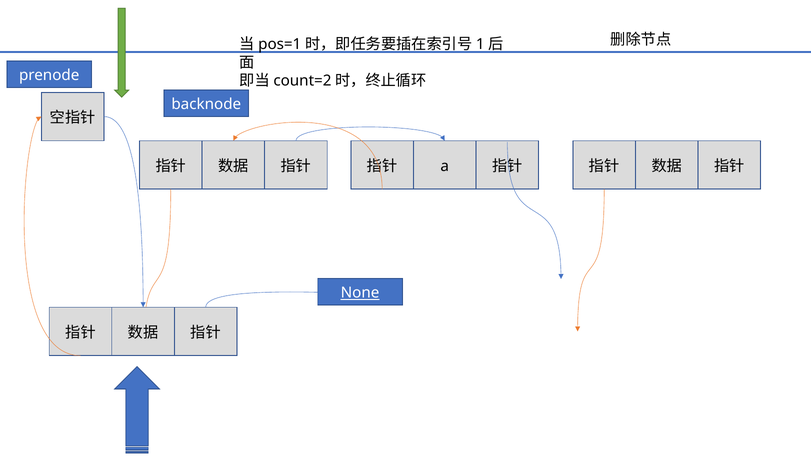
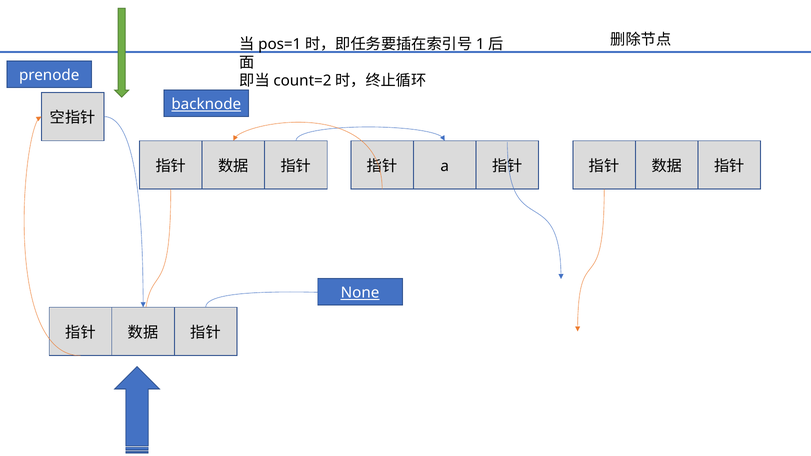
backnode underline: none -> present (206, 104)
